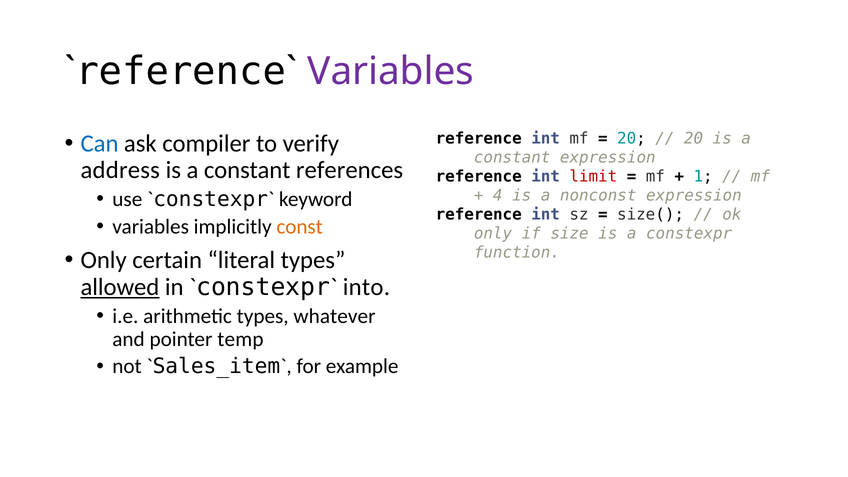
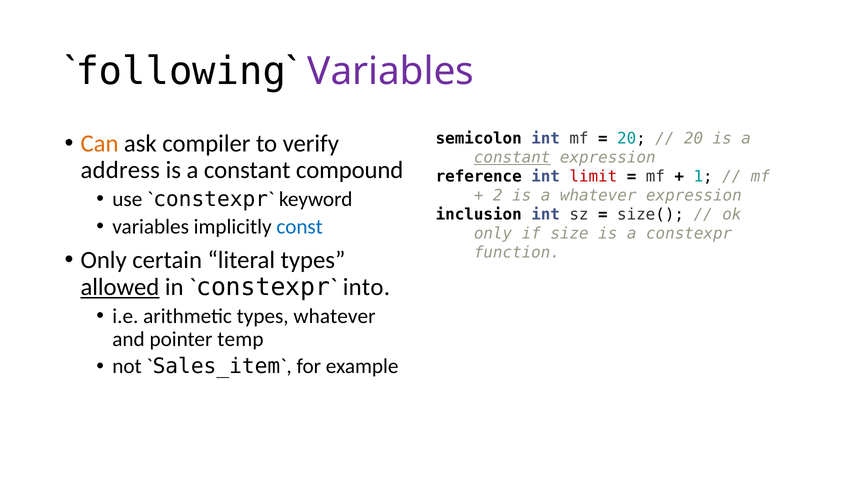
reference: reference -> following (181, 71)
Can colour: blue -> orange (100, 143)
reference: reference -> semicolon (479, 139)
constant underline: none -> present (512, 158)
references: references -> compound (350, 170)
4: 4 -> 2 (498, 196)
a nonconst: nonconst -> whatever (598, 196)
reference: reference -> inclusion (479, 214)
const colour: orange -> blue (300, 227)
